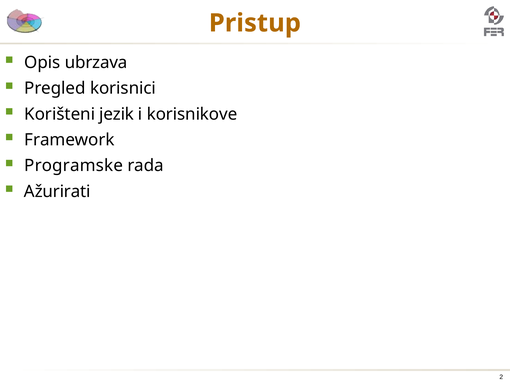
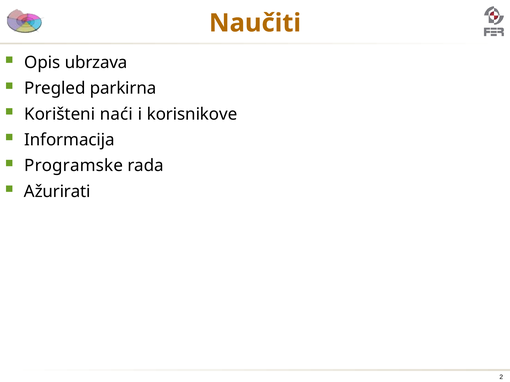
Pristup: Pristup -> Naučiti (255, 23)
korisnici: korisnici -> parkirna (123, 88)
jezik: jezik -> naći (116, 114)
Framework: Framework -> Informacija (69, 140)
